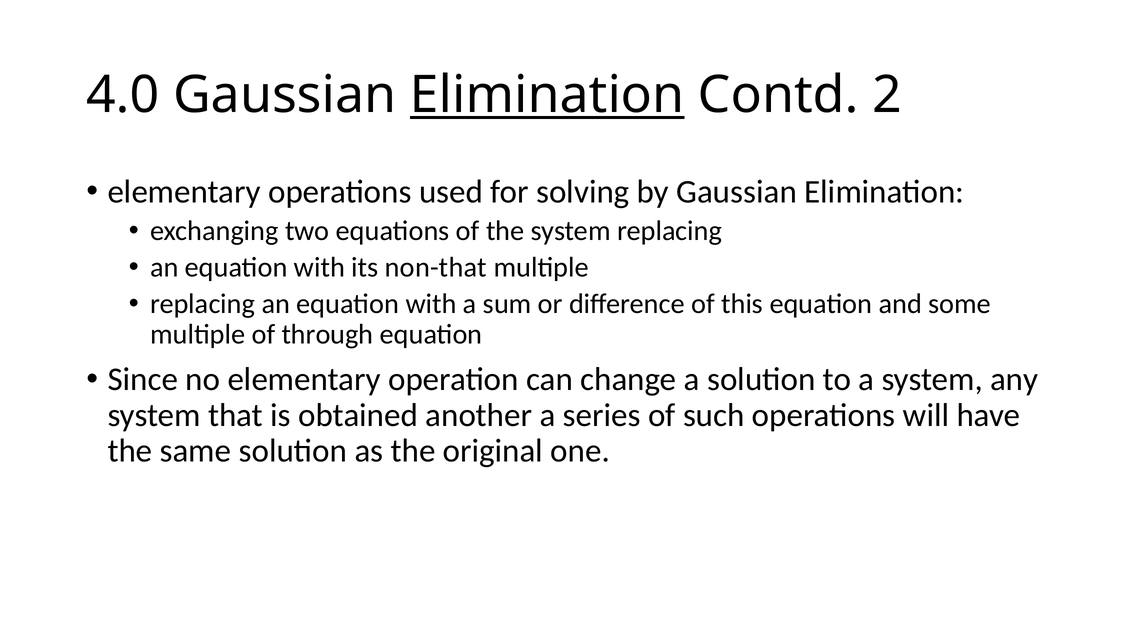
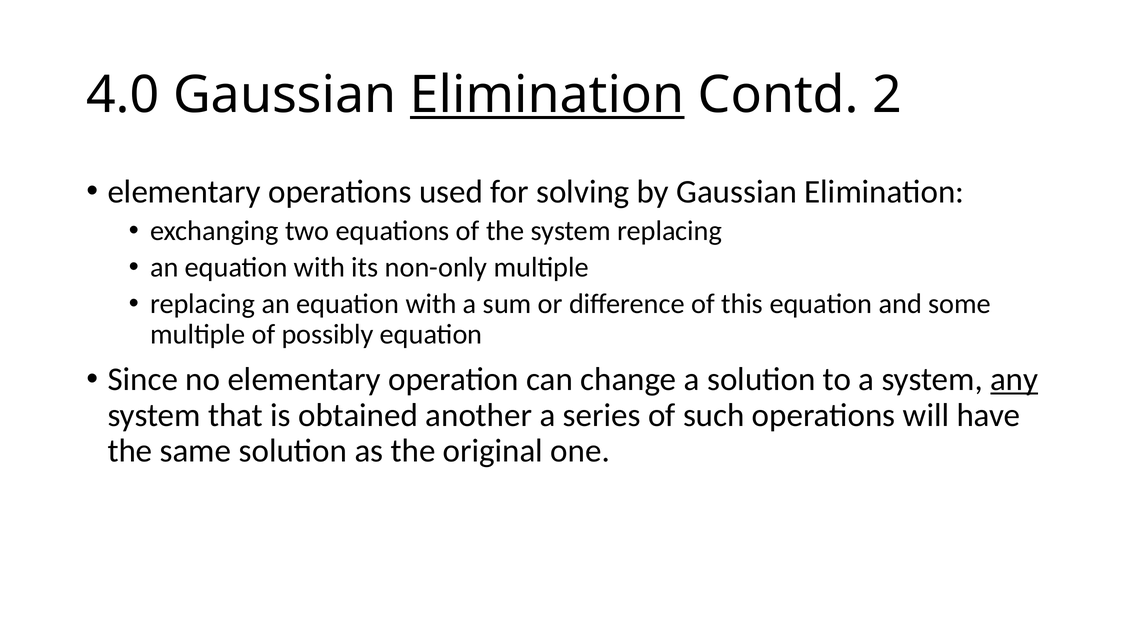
non-that: non-that -> non-only (436, 267)
through: through -> possibly (327, 334)
any underline: none -> present (1014, 379)
